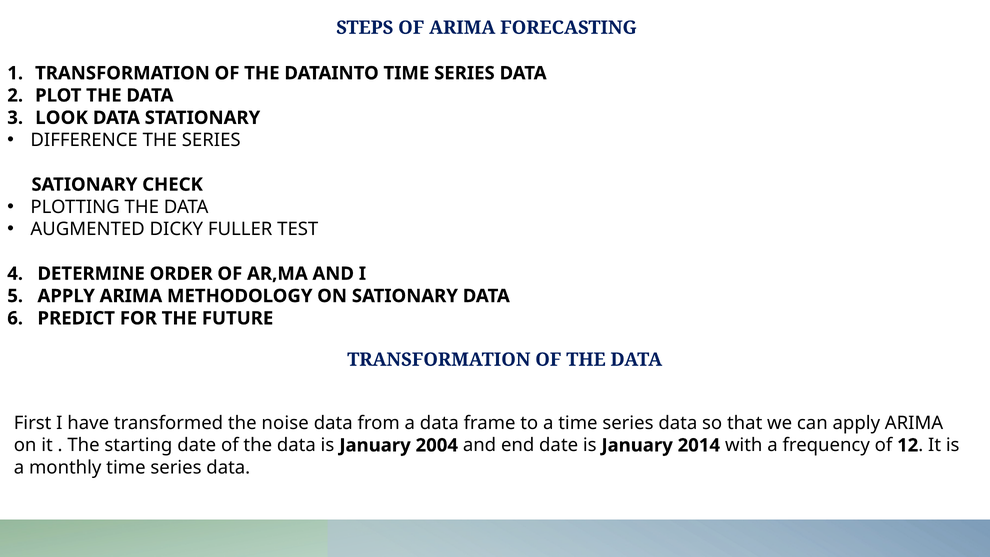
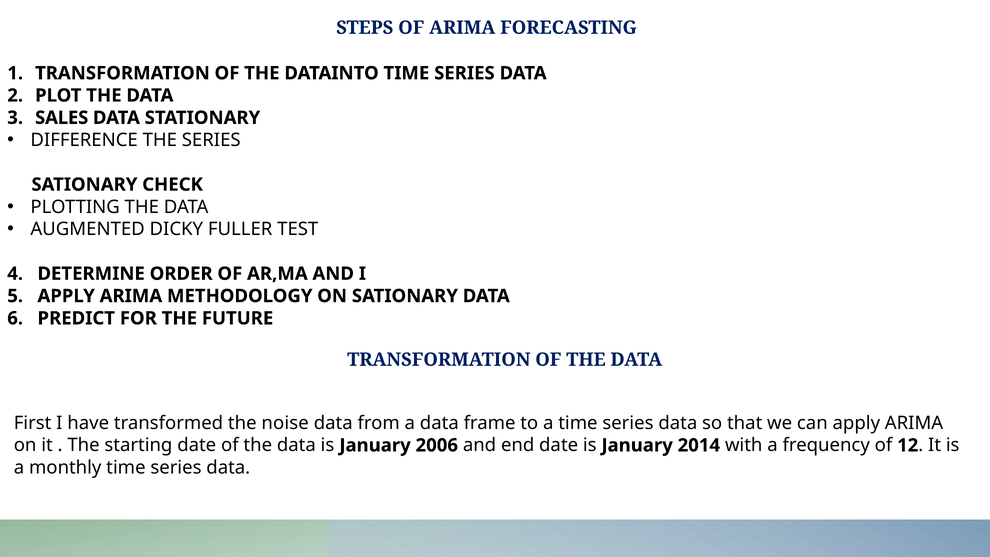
LOOK: LOOK -> SALES (62, 118)
2004: 2004 -> 2006 (437, 445)
